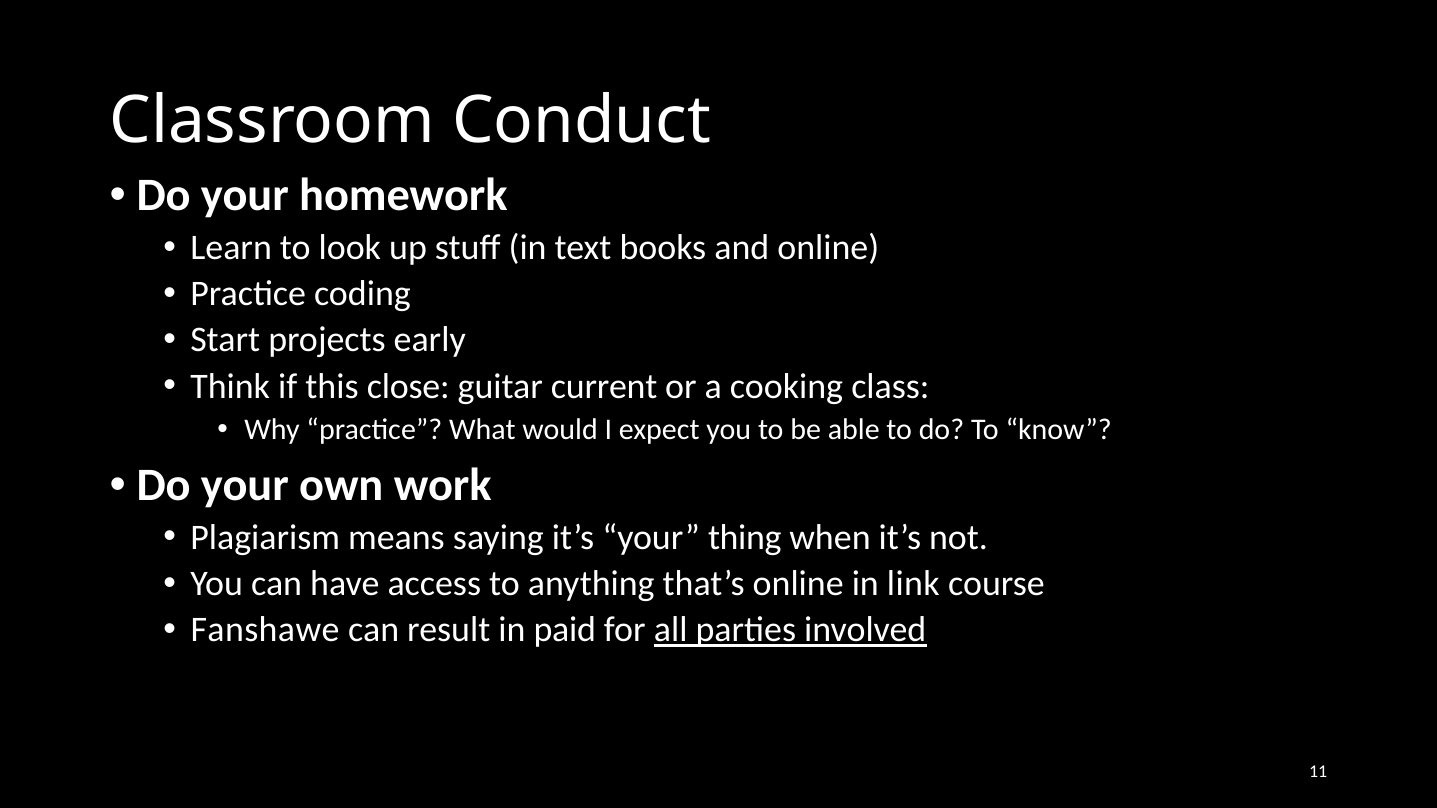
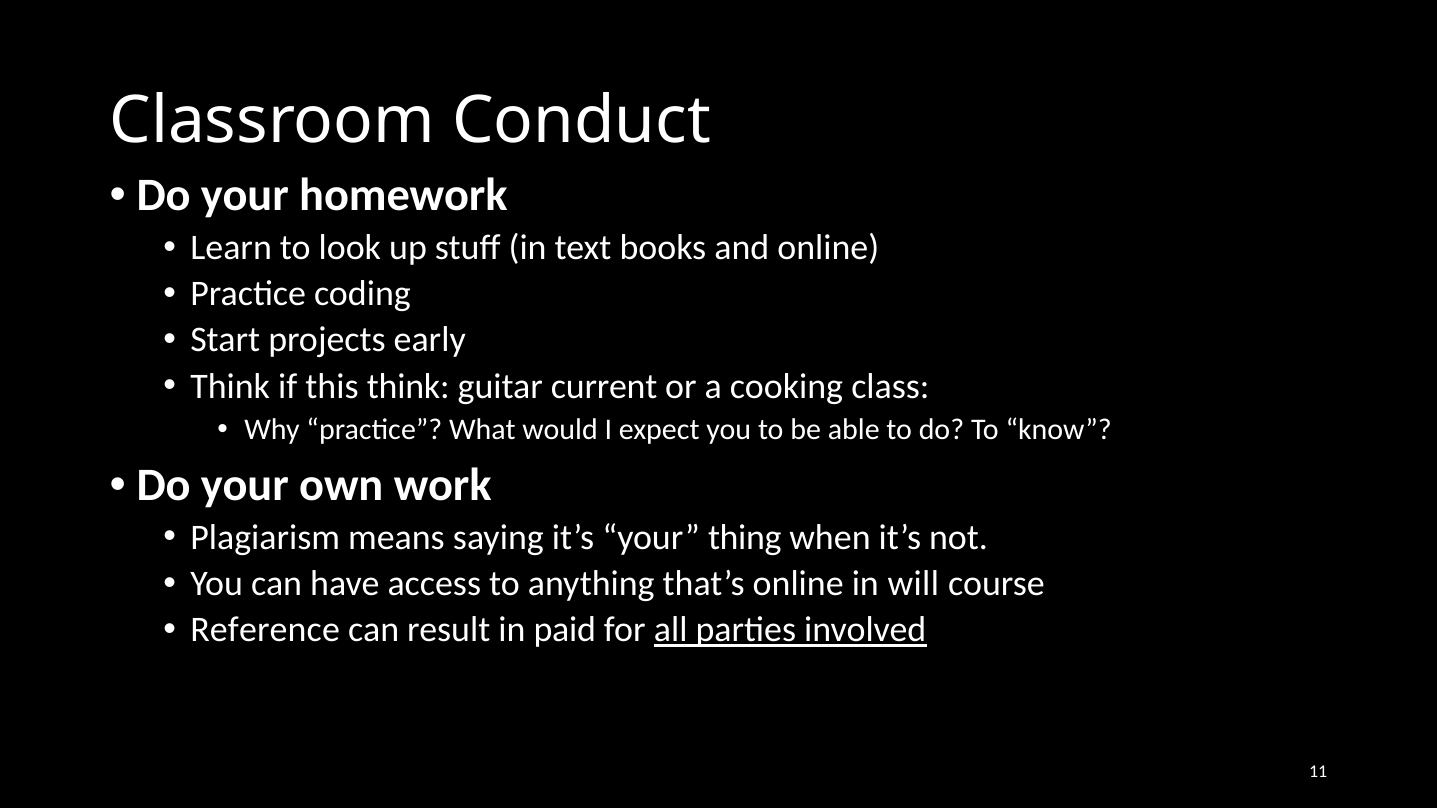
this close: close -> think (408, 386)
link: link -> will (913, 584)
Fanshawe: Fanshawe -> Reference (265, 630)
